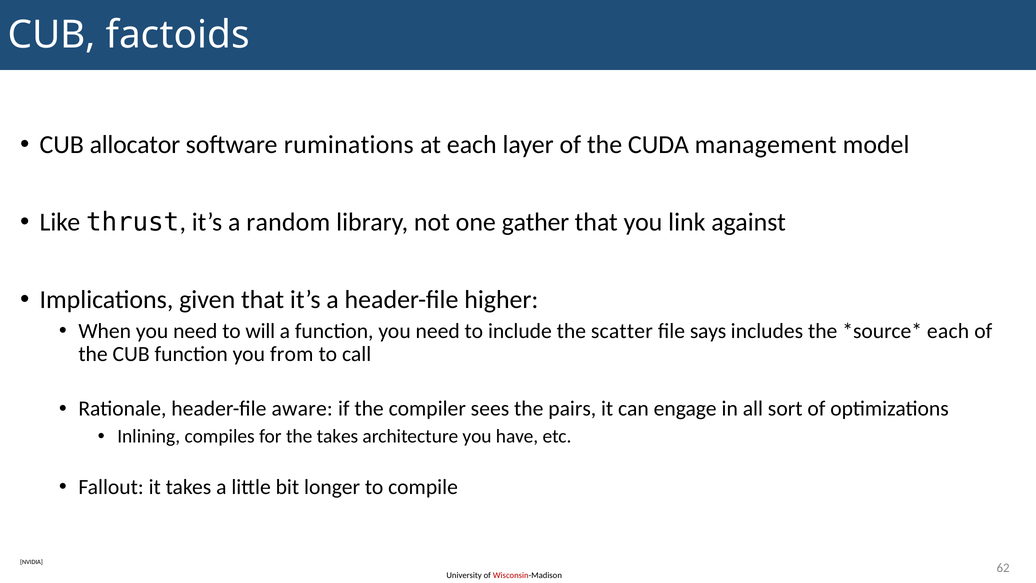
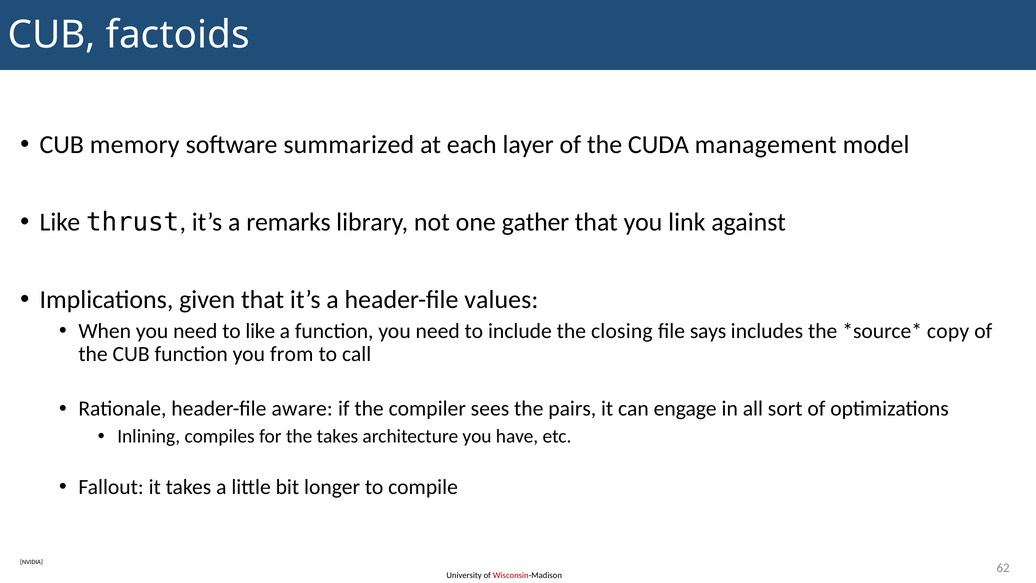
allocator: allocator -> memory (135, 145)
ruminations: ruminations -> summarized (349, 145)
random: random -> remarks (289, 222)
higher: higher -> values (501, 300)
to will: will -> like (260, 331)
scatter: scatter -> closing (622, 331)
each: each -> copy (948, 331)
